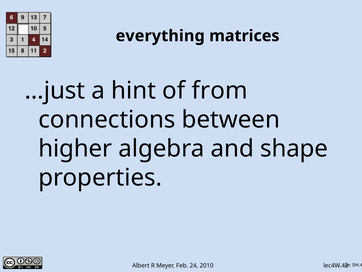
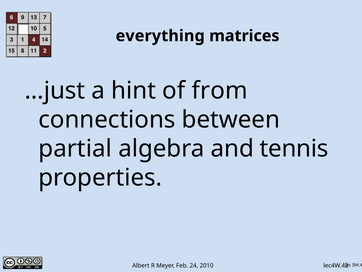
higher: higher -> partial (75, 148)
shape: shape -> tennis (294, 148)
